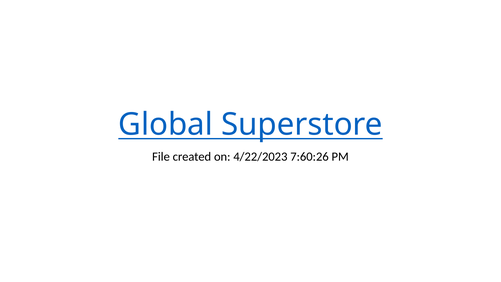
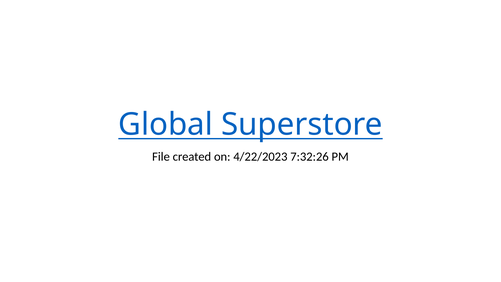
7:60:26: 7:60:26 -> 7:32:26 (309, 157)
